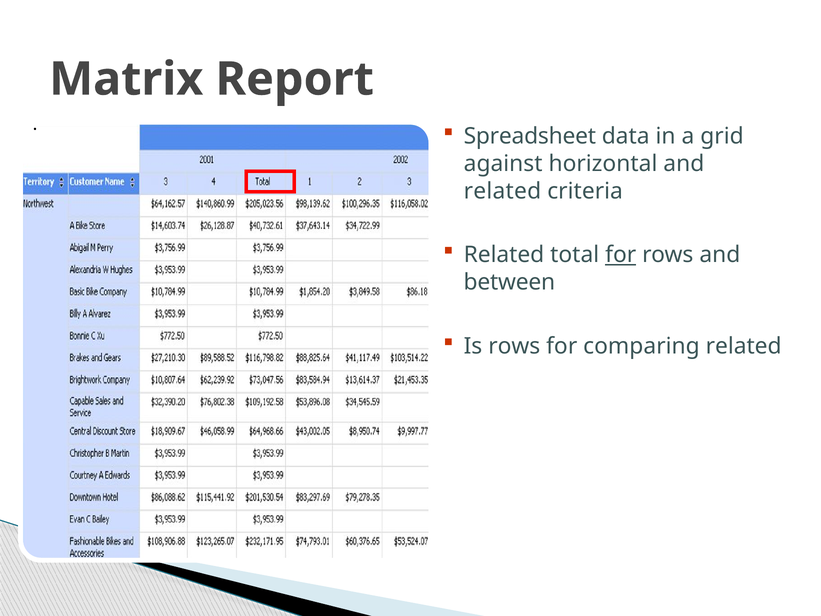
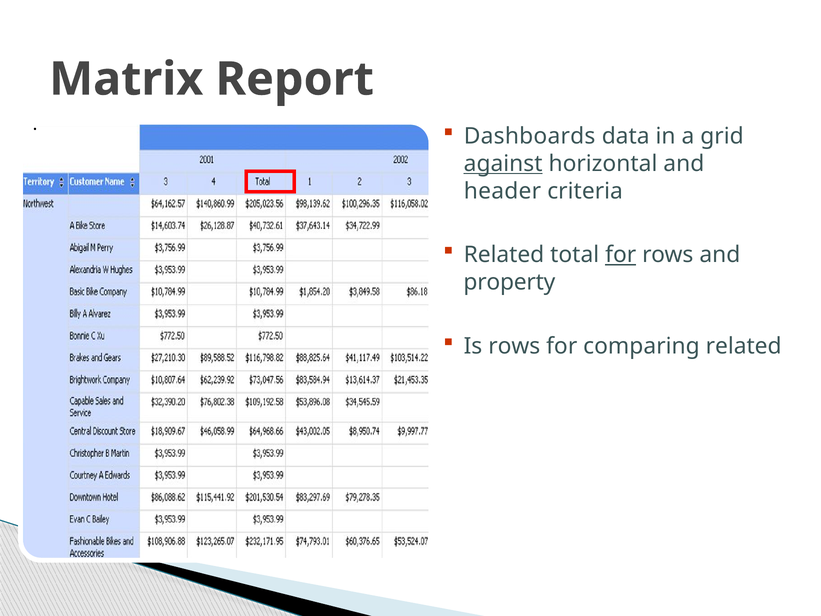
Spreadsheet: Spreadsheet -> Dashboards (530, 136)
against underline: none -> present (503, 164)
related: related -> header (502, 191)
between: between -> property (509, 282)
